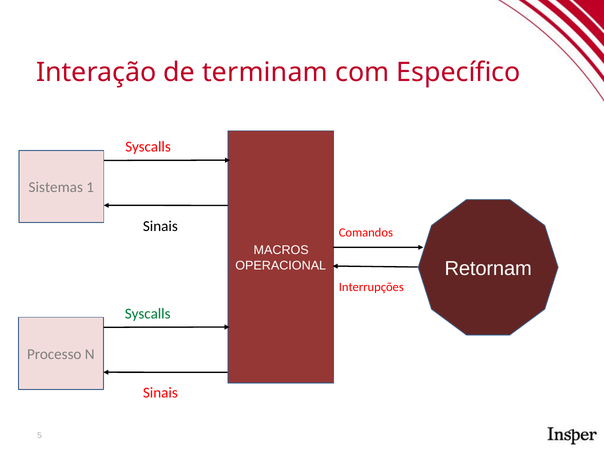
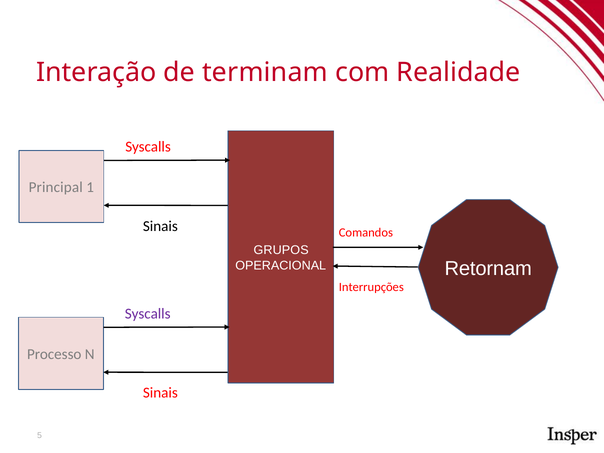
Específico: Específico -> Realidade (458, 73)
Sistemas: Sistemas -> Principal (56, 188)
MACROS: MACROS -> GRUPOS (281, 250)
Syscalls colour: green -> purple (148, 314)
